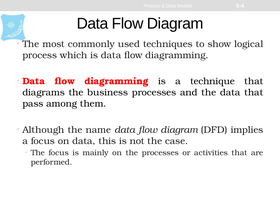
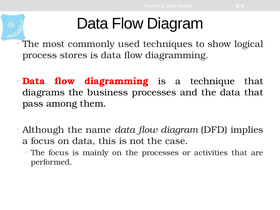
which: which -> stores (74, 55)
